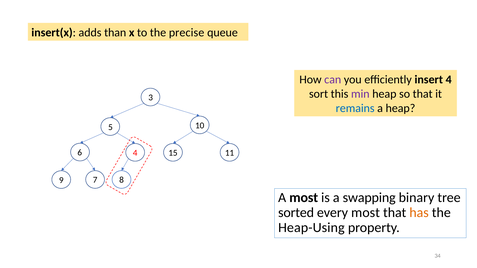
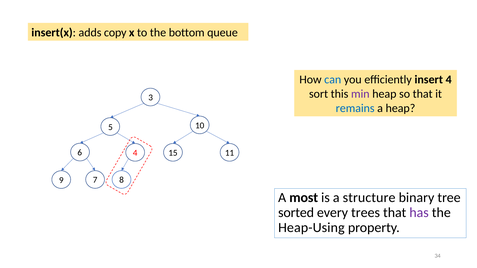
than: than -> copy (115, 33)
precise: precise -> bottom (187, 33)
can colour: purple -> blue (333, 80)
swapping: swapping -> structure (369, 198)
every most: most -> trees (366, 213)
has colour: orange -> purple (419, 213)
